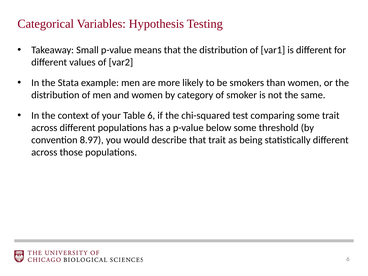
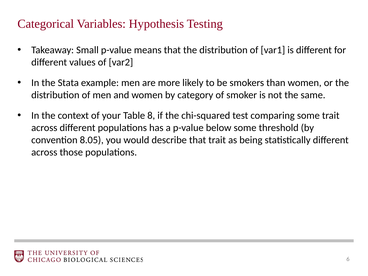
Table 6: 6 -> 8 (151, 116)
8.97: 8.97 -> 8.05 (92, 140)
